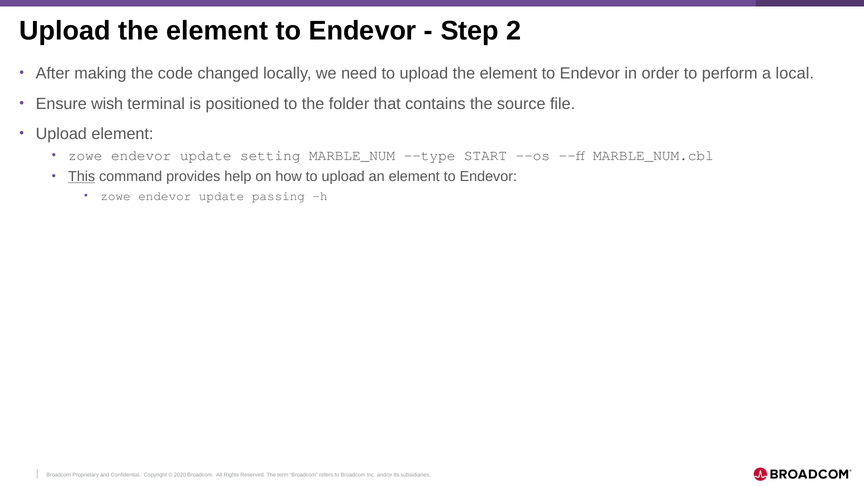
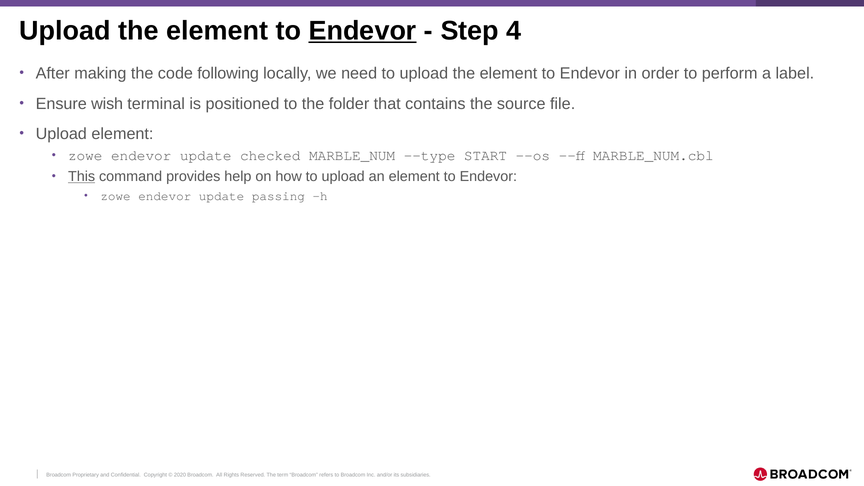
Endevor underline: none -> present (363, 31)
2: 2 -> 4 (514, 31)
changed: changed -> following (228, 73)
local: local -> label (795, 73)
setting: setting -> checked (270, 156)
